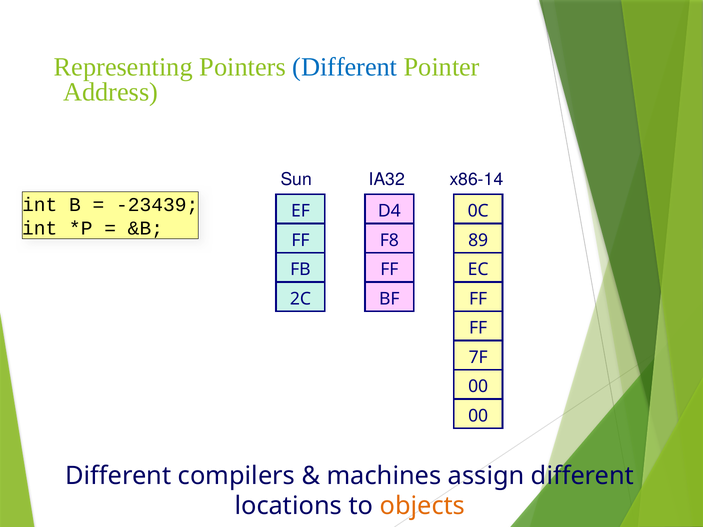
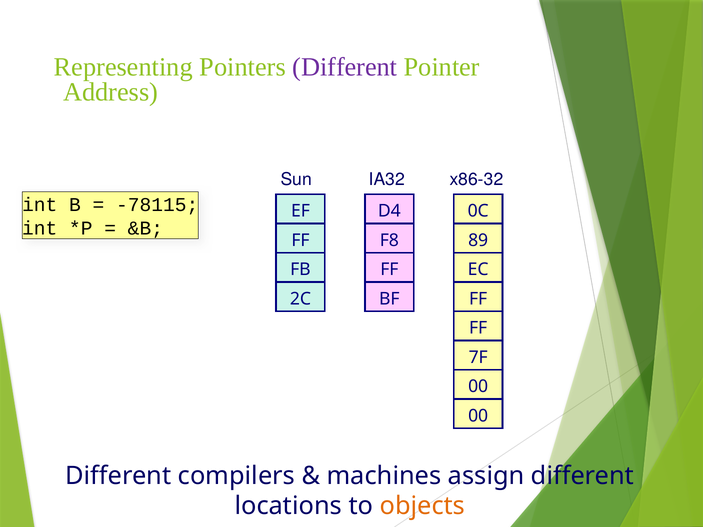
Different colour: blue -> purple (345, 67)
x86-14: x86-14 -> x86-32 (476, 180)
-23439: -23439 -> -78115 (157, 205)
